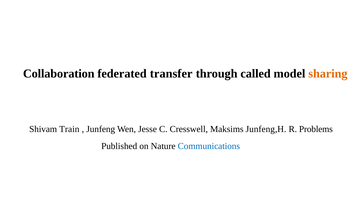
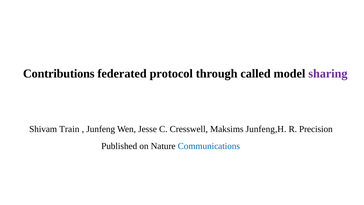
Collaboration: Collaboration -> Contributions (59, 73)
transfer: transfer -> protocol (171, 73)
sharing colour: orange -> purple (328, 73)
Problems: Problems -> Precision (316, 129)
